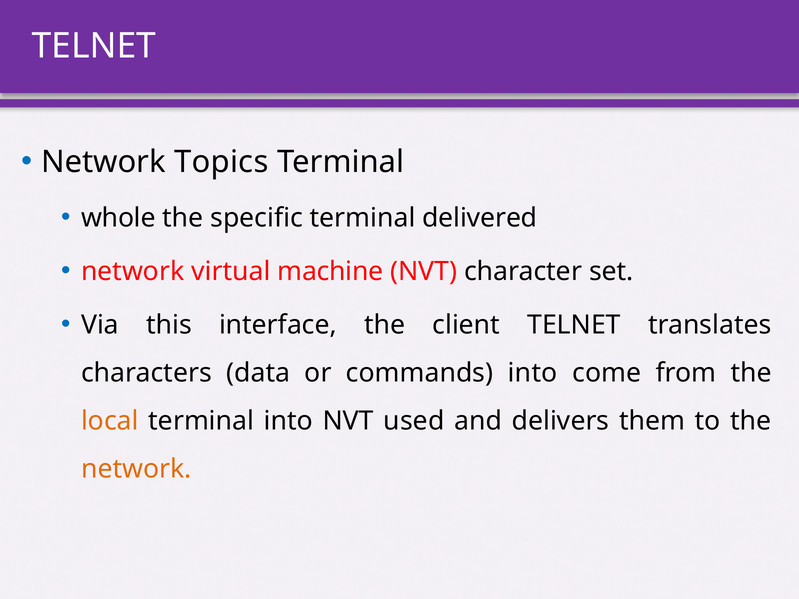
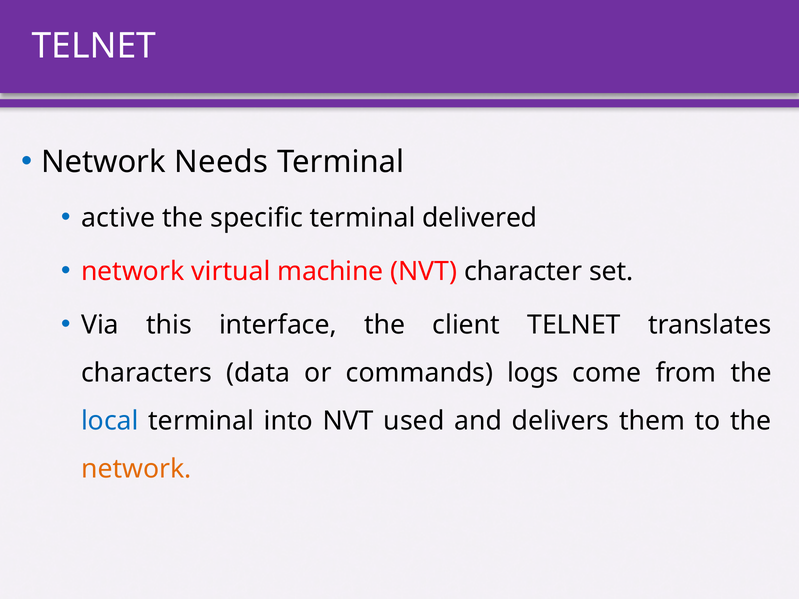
Topics: Topics -> Needs (221, 162)
whole: whole -> active (118, 218)
commands into: into -> logs (533, 373)
local colour: orange -> blue (110, 421)
